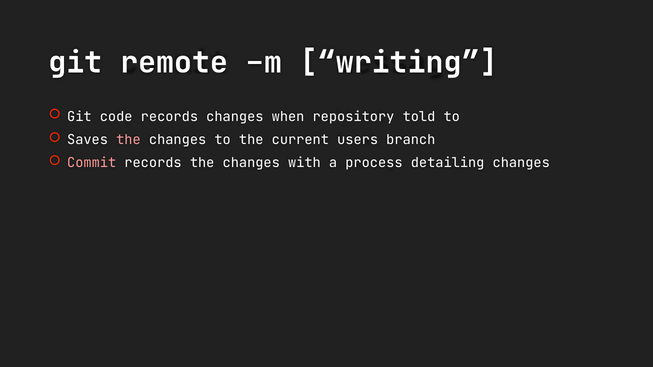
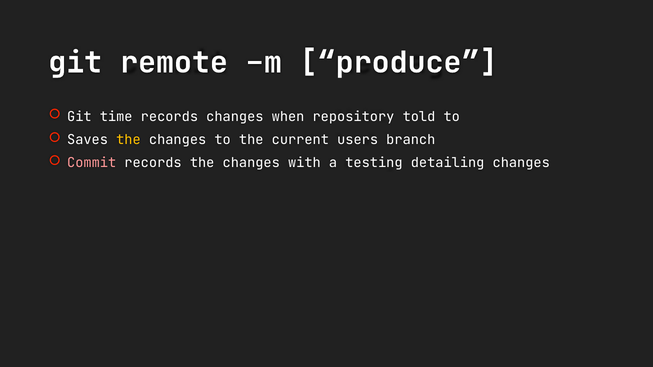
writing: writing -> produce (399, 63)
code: code -> time (116, 117)
the colour: pink -> yellow (128, 140)
process: process -> testing (374, 163)
